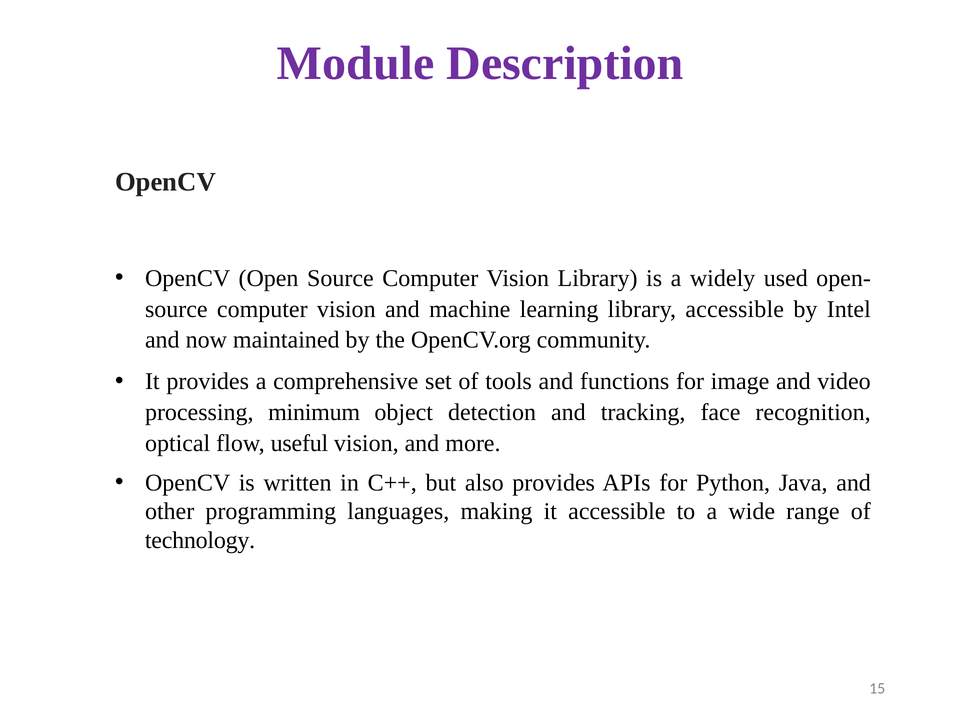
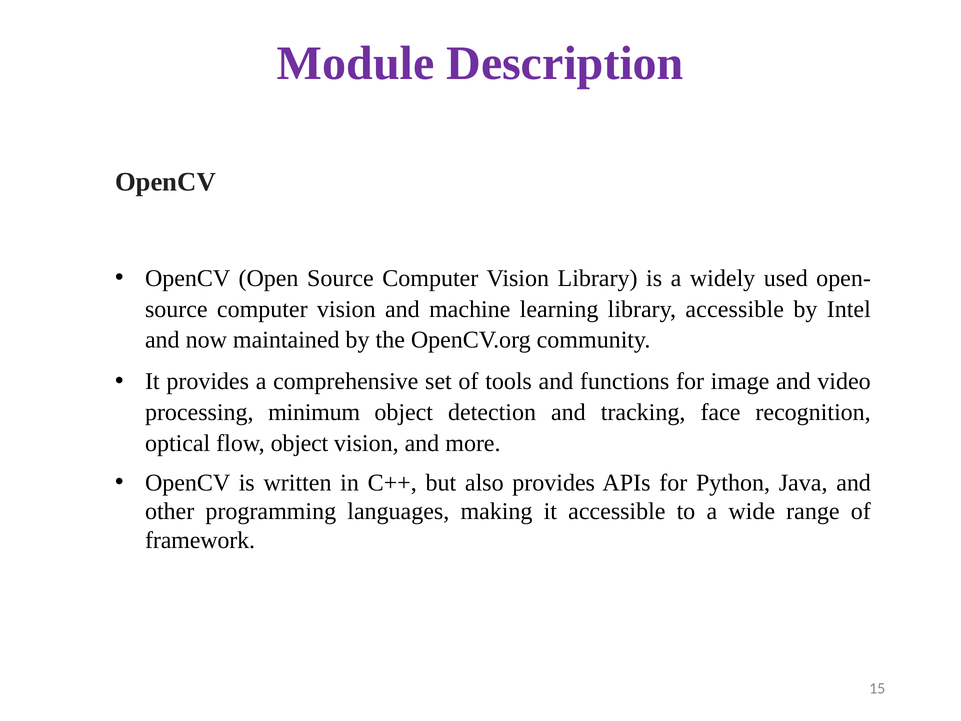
flow useful: useful -> object (299, 443)
technology: technology -> framework (200, 540)
